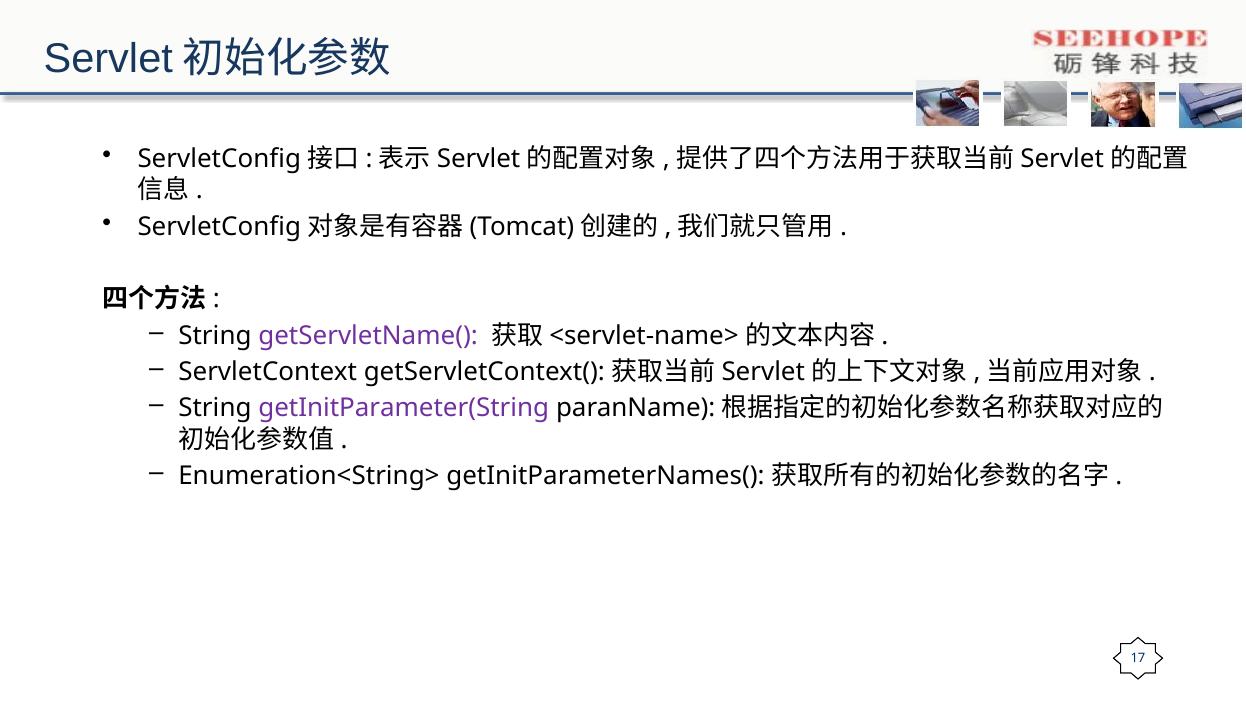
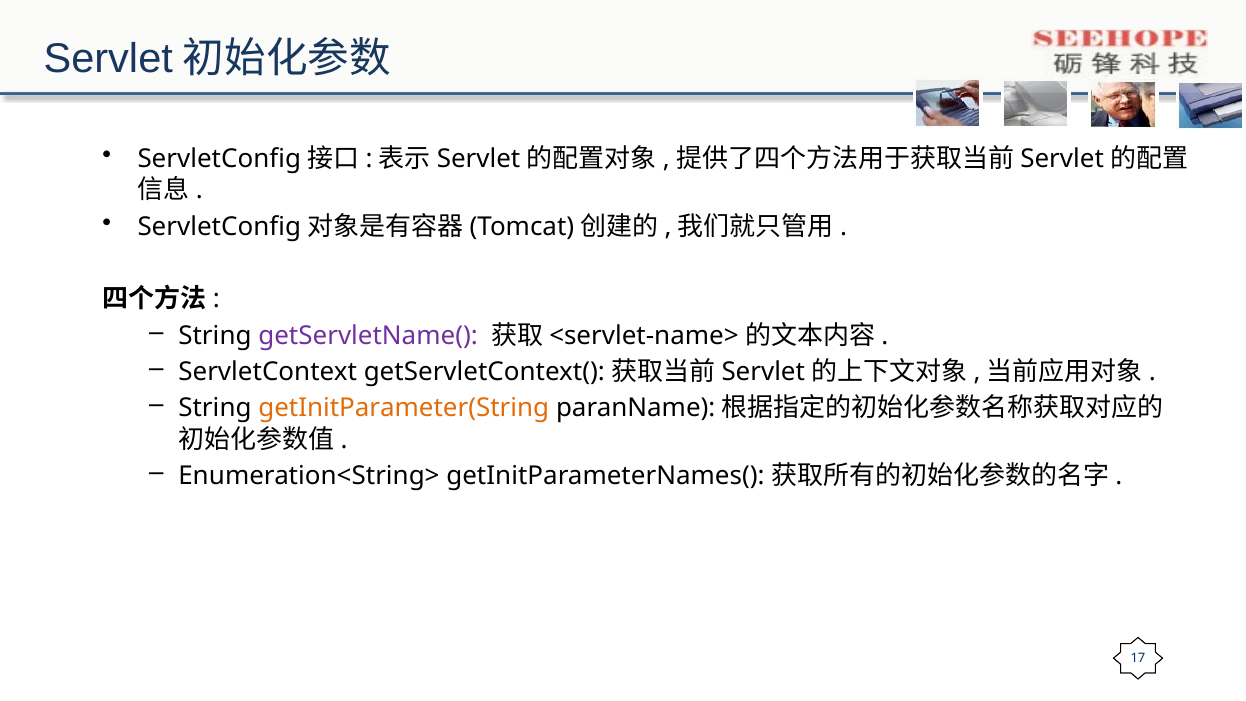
getInitParameter(String colour: purple -> orange (404, 408)
